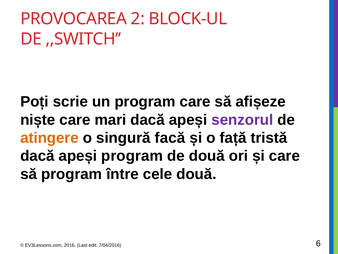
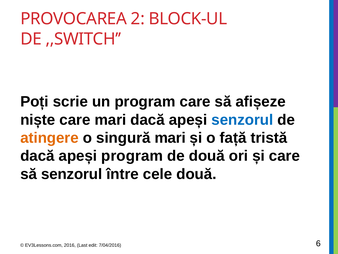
senzorul colour: purple -> blue (242, 120)
singură facă: facă -> mari (170, 138)
să program: program -> senzorul (72, 174)
